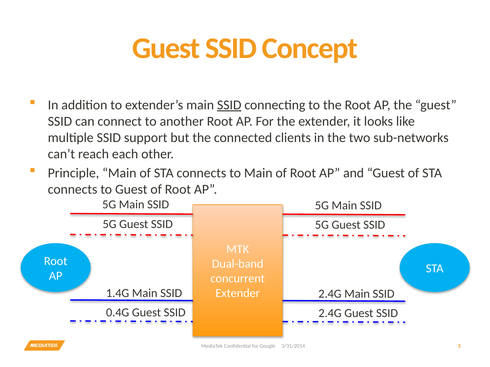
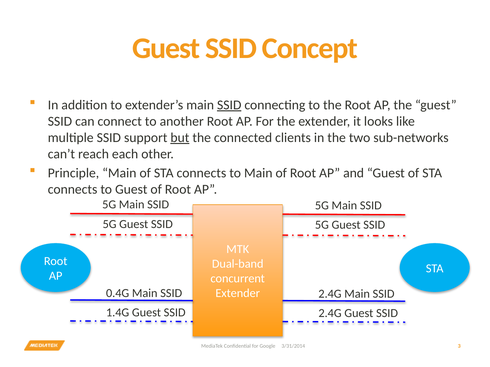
but underline: none -> present (180, 138)
1.4G: 1.4G -> 0.4G (118, 294)
0.4G: 0.4G -> 1.4G (118, 313)
